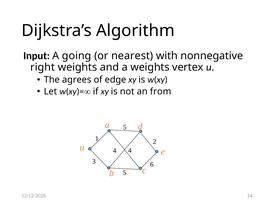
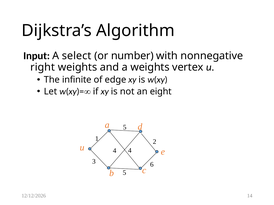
going: going -> select (77, 56)
nearest: nearest -> number (132, 56)
agrees: agrees -> infinite (77, 80)
from: from -> eight (161, 92)
